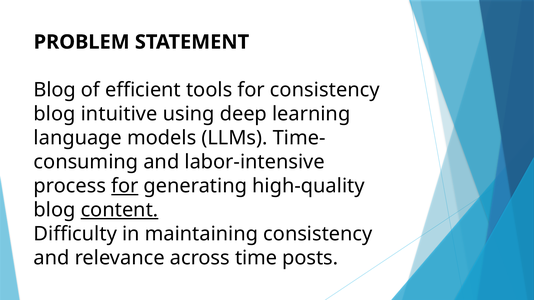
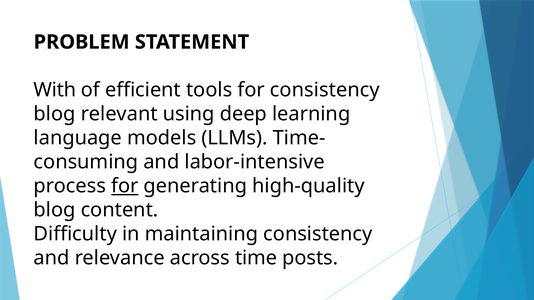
Blog: Blog -> With (55, 90)
intuitive: intuitive -> relevant (119, 114)
content underline: present -> none (119, 210)
